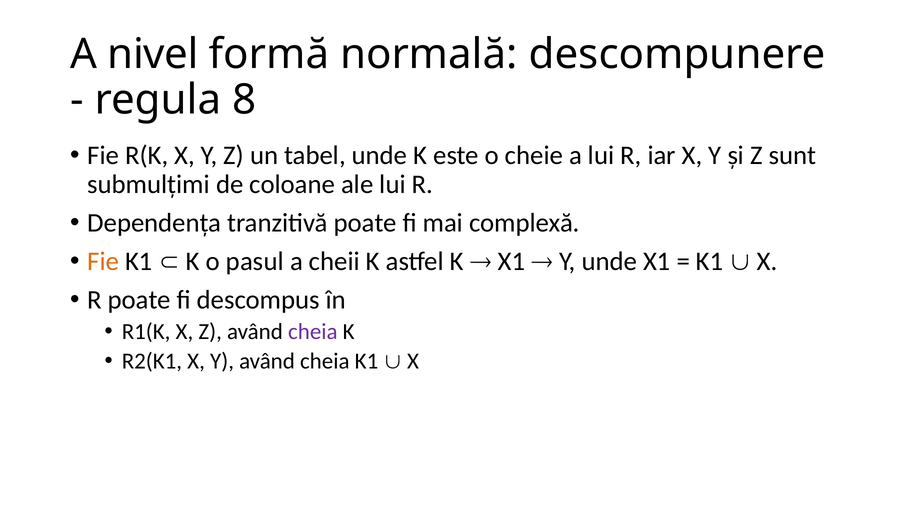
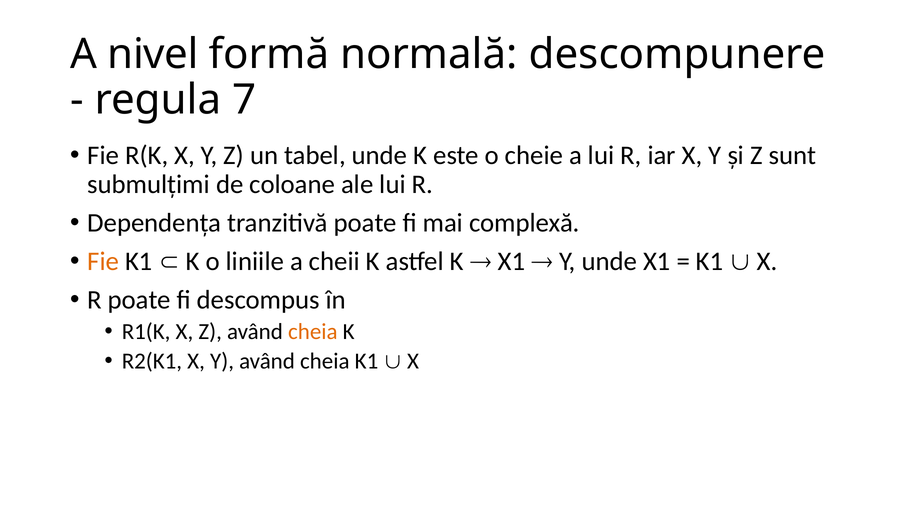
8: 8 -> 7 (244, 100)
pasul: pasul -> liniile (255, 261)
cheia colour: purple -> orange (313, 332)
